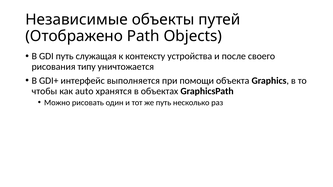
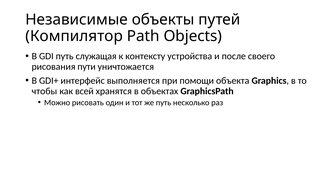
Отображено: Отображено -> Компилятор (74, 36)
типу: типу -> пути (87, 67)
auto: auto -> всей (84, 91)
